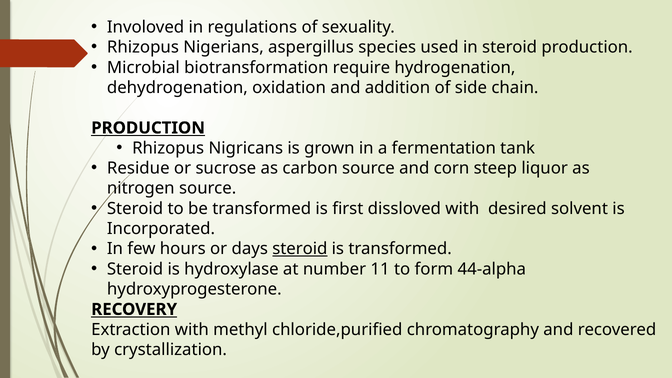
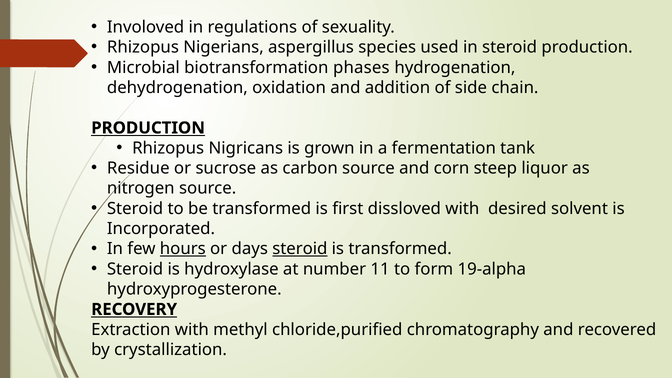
require: require -> phases (361, 67)
hours underline: none -> present (183, 249)
44-alpha: 44-alpha -> 19-alpha (492, 269)
